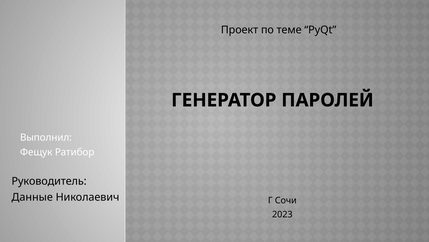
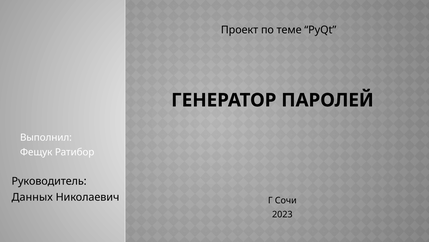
Данные: Данные -> Данных (32, 197)
